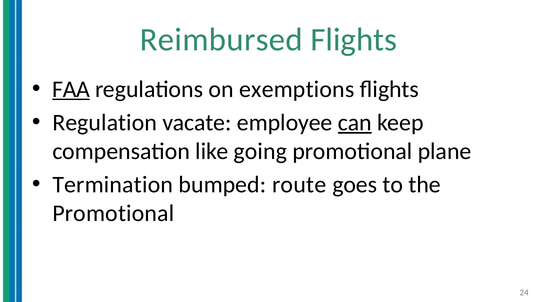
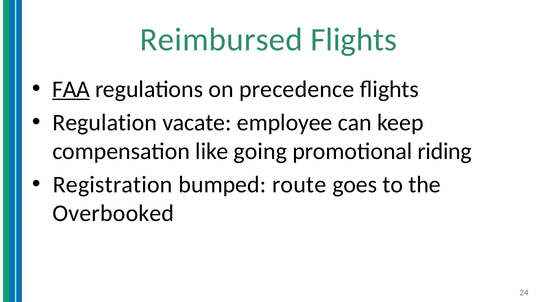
exemptions: exemptions -> precedence (297, 89)
can underline: present -> none (355, 123)
plane: plane -> riding (445, 151)
Termination: Termination -> Registration (113, 185)
Promotional: Promotional -> Overbooked (113, 213)
